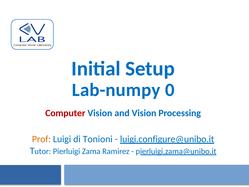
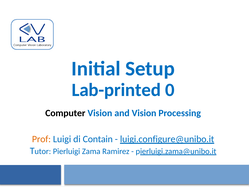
Lab-numpy: Lab-numpy -> Lab-printed (116, 90)
Computer colour: red -> black (65, 113)
Tonioni: Tonioni -> Contain (98, 139)
